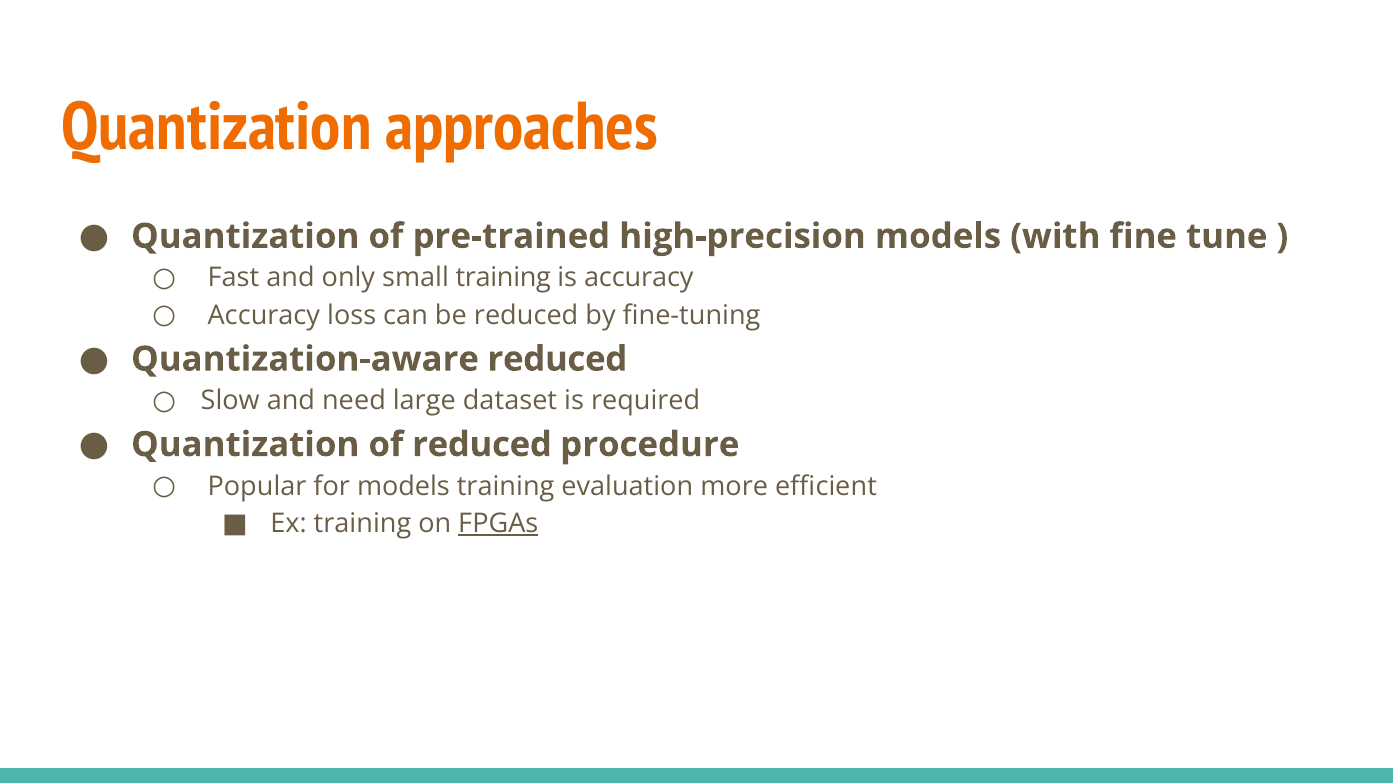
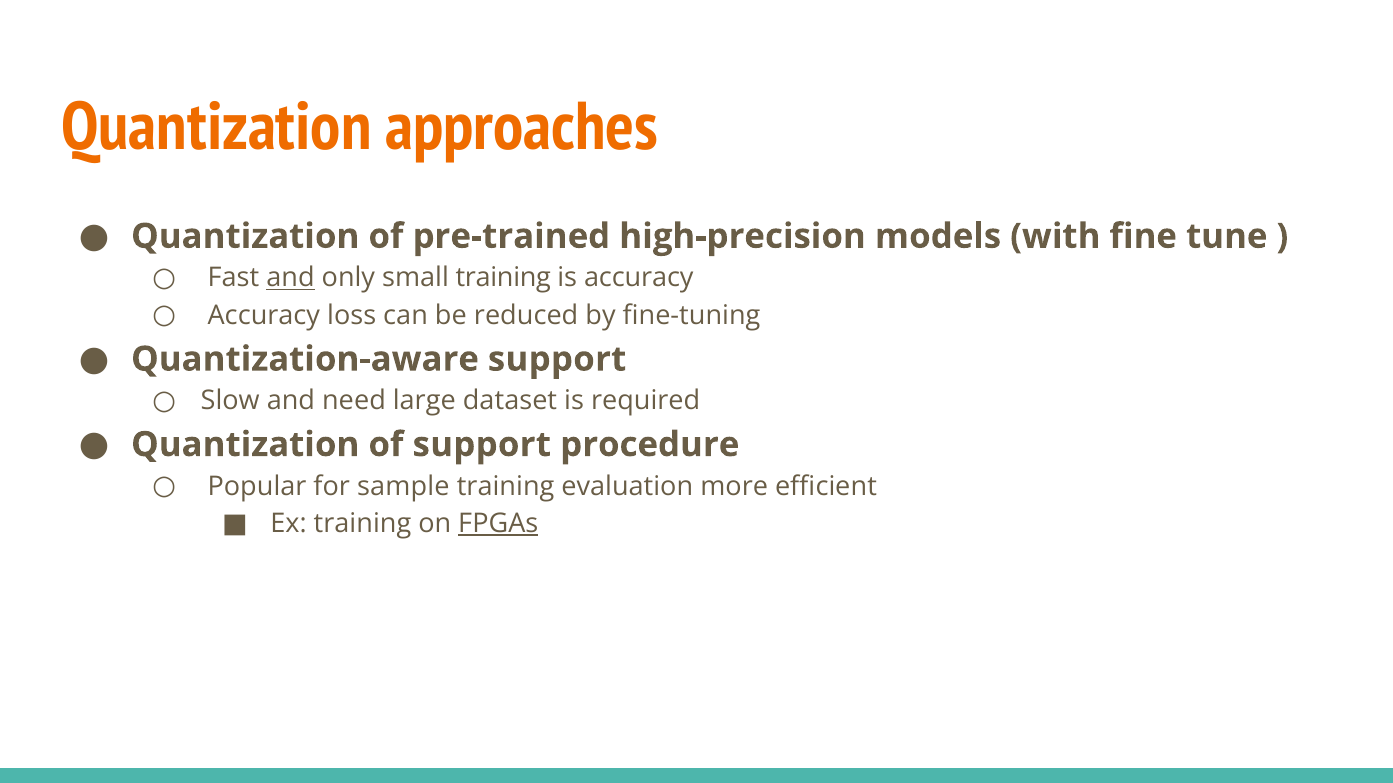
and underline: none -> present (290, 278)
Quantization-aware reduced: reduced -> support (557, 359)
of reduced: reduced -> support (482, 445)
for models: models -> sample (403, 486)
